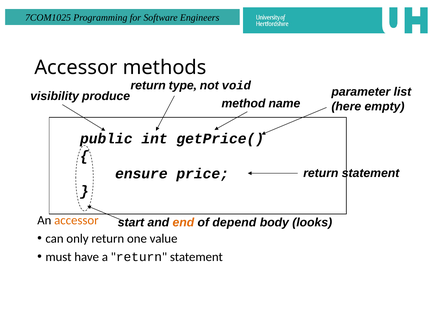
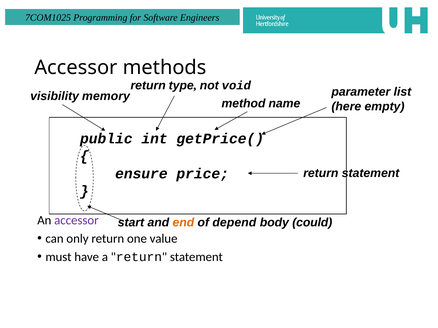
produce: produce -> memory (106, 96)
accessor colour: orange -> purple (76, 221)
looks: looks -> could (312, 223)
